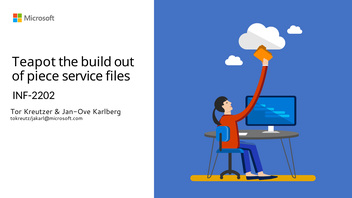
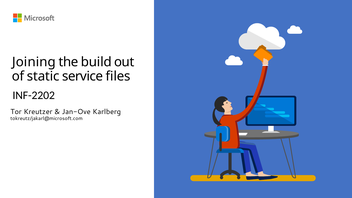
Teapot: Teapot -> Joining (34, 62)
piece: piece -> static (43, 76)
